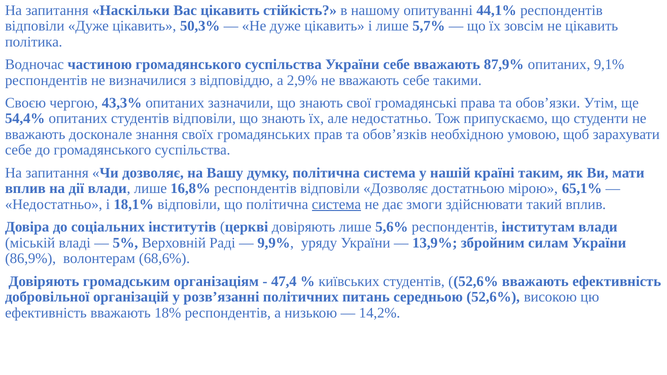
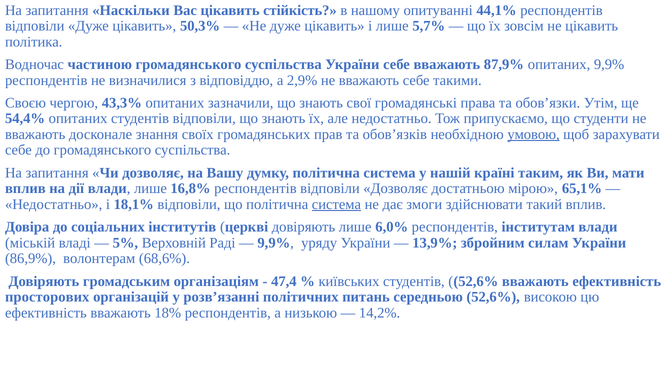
опитаних 9,1%: 9,1% -> 9,9% (609, 64)
умовою underline: none -> present (534, 134)
5,6%: 5,6% -> 6,0% (392, 227)
добровільної: добровільної -> просторових (47, 297)
